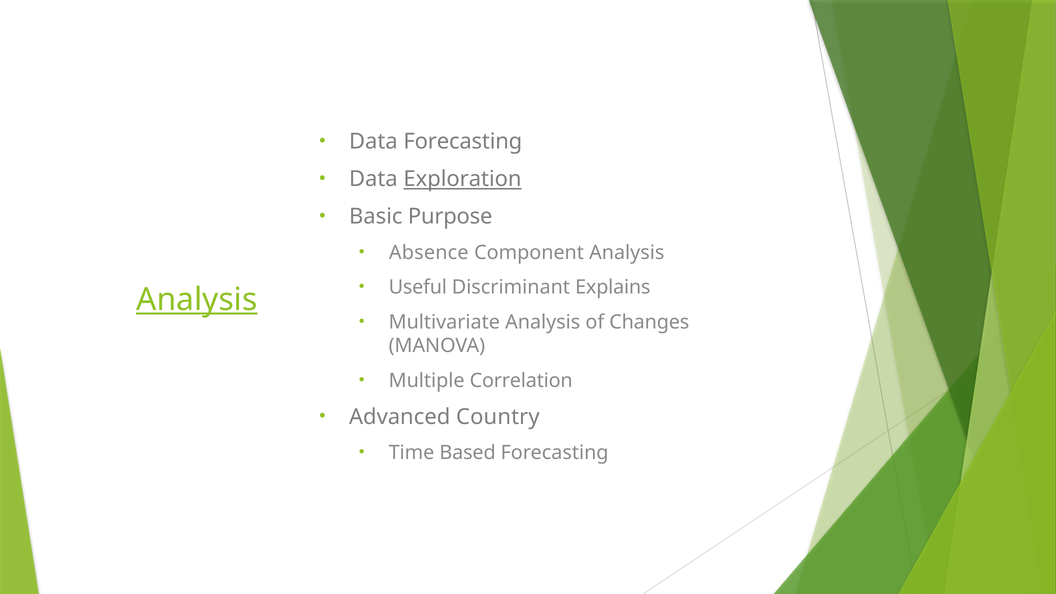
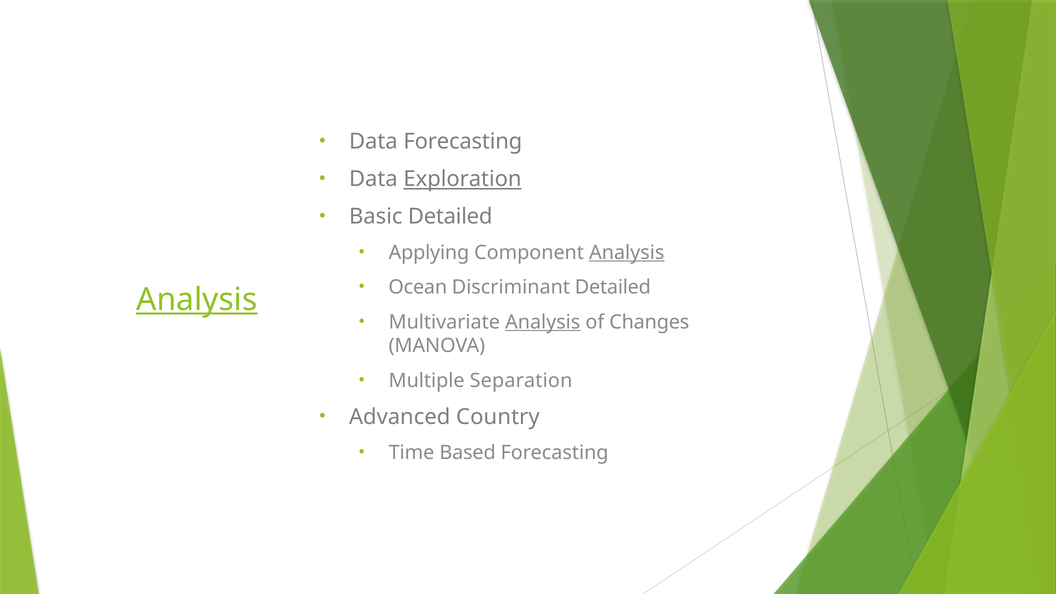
Basic Purpose: Purpose -> Detailed (450, 217)
Absence: Absence -> Applying (429, 253)
Analysis underline: none -> present (627, 253)
Useful: Useful -> Ocean (418, 287)
Discriminant Explains: Explains -> Detailed (613, 287)
Analysis underline: none -> present (543, 322)
Correlation: Correlation -> Separation (521, 381)
